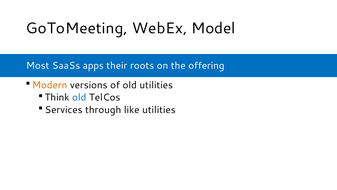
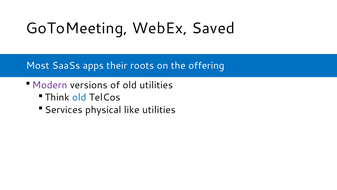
Model: Model -> Saved (213, 28)
Modern colour: orange -> purple (50, 85)
through: through -> physical (103, 110)
